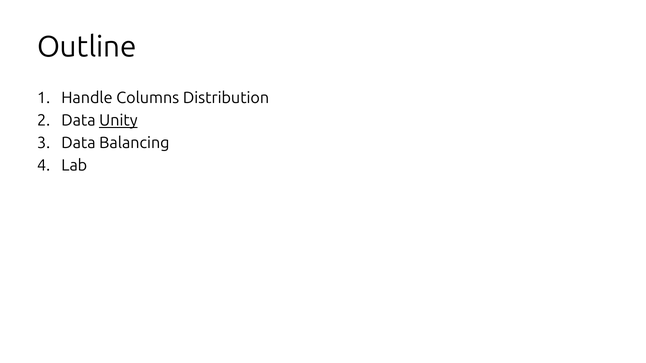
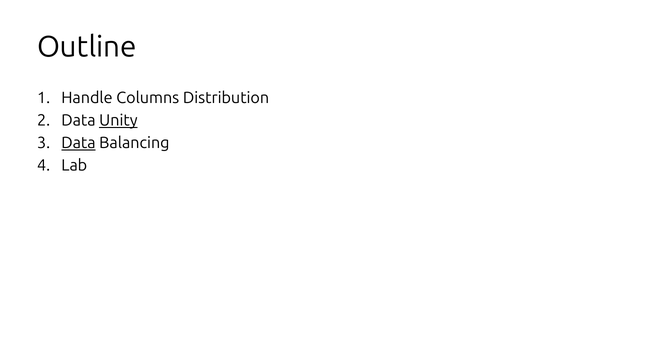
Data underline: none -> present (78, 143)
